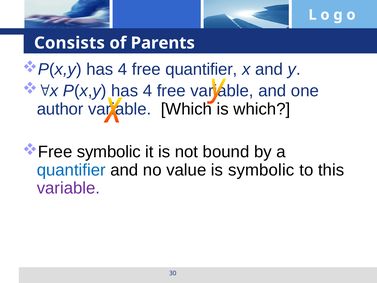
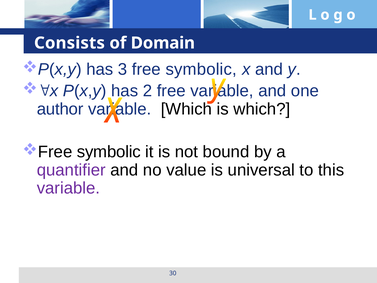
Parents: Parents -> Domain (163, 43)
4: 4 -> 3 (123, 69)
free quantifier: quantifier -> symbolic (201, 69)
4: 4 -> 2 (147, 91)
quantifier colour: blue -> purple (71, 170)
is symbolic: symbolic -> universal (261, 170)
